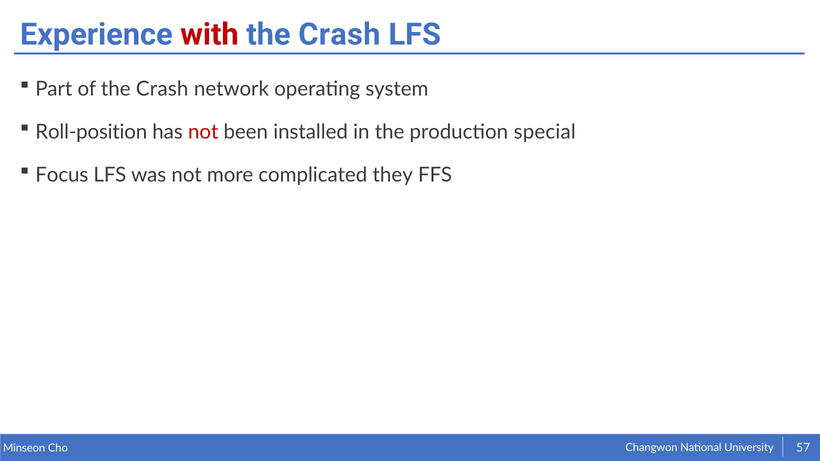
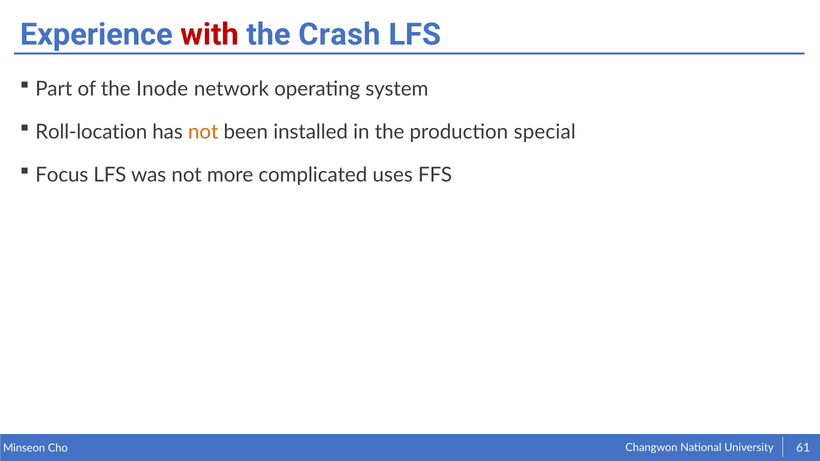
of the Crash: Crash -> Inode (162, 89)
Roll-position: Roll-position -> Roll-location (91, 132)
not colour: red -> orange (203, 132)
they: they -> uses (393, 175)
57: 57 -> 61 (803, 448)
